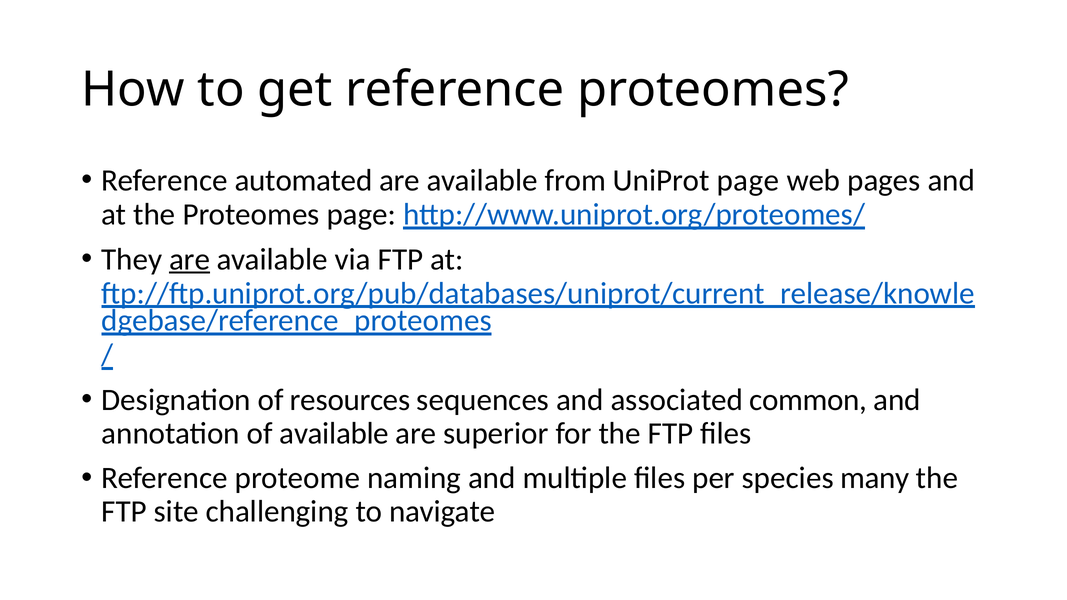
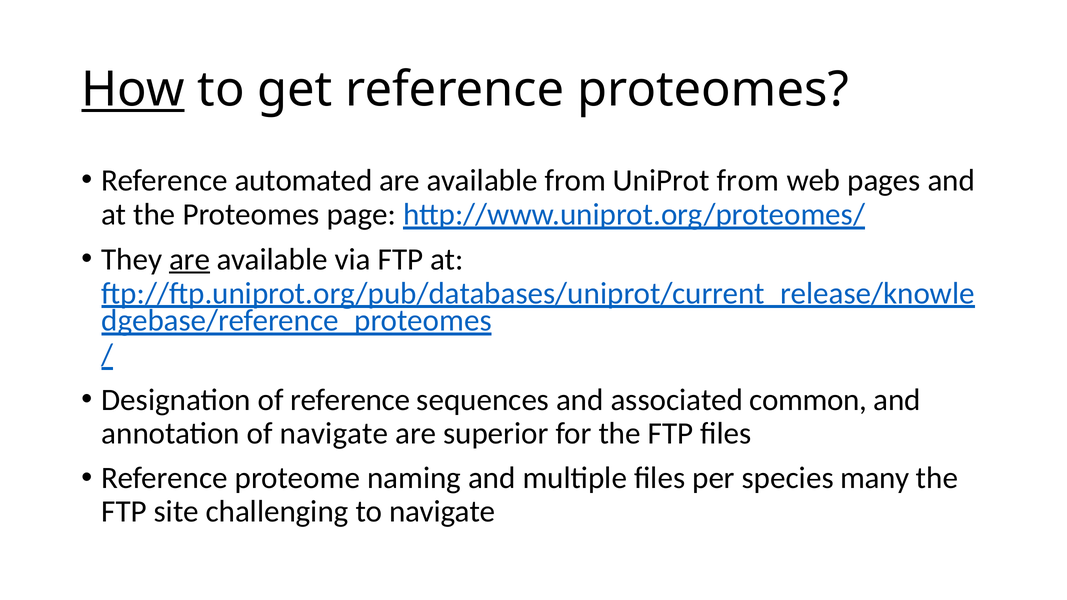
How underline: none -> present (133, 90)
UniProt page: page -> from (748, 180)
of resources: resources -> reference (350, 400)
of available: available -> navigate (334, 434)
